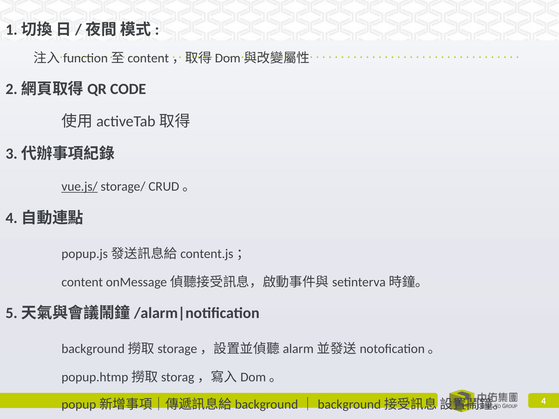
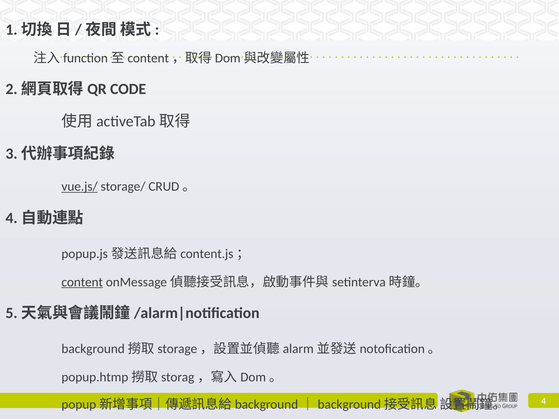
content underline: none -> present (82, 282)
